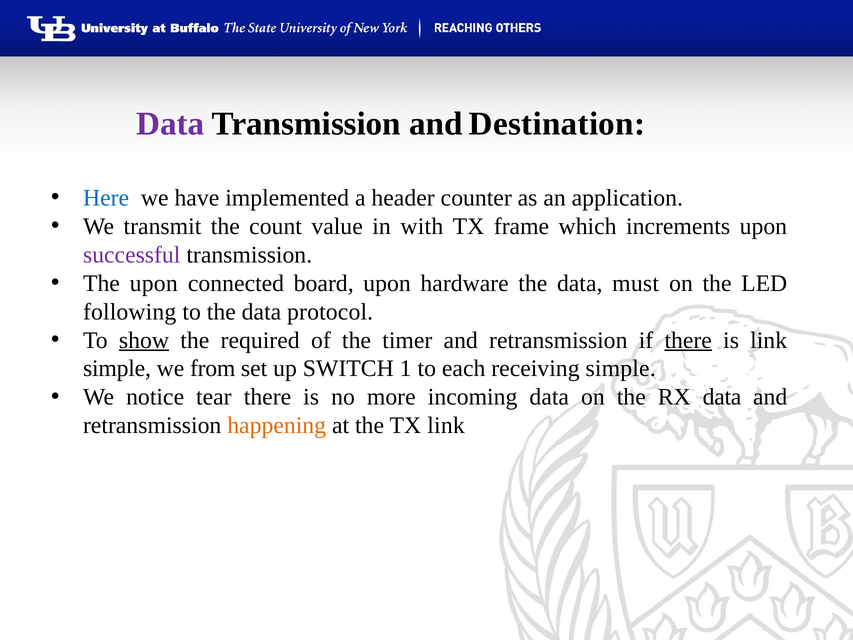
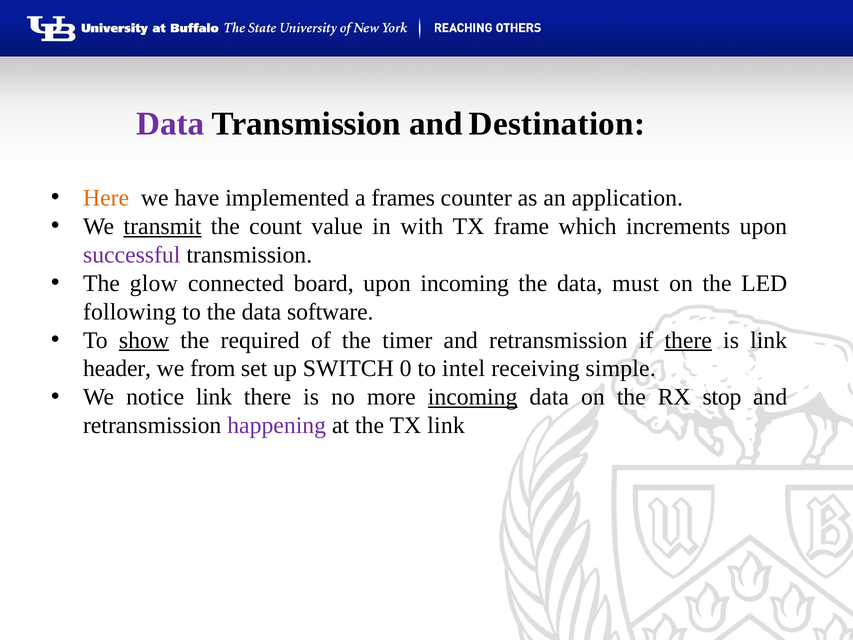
Here colour: blue -> orange (106, 198)
header: header -> frames (403, 198)
transmit underline: none -> present (162, 226)
The upon: upon -> glow (154, 283)
upon hardware: hardware -> incoming (465, 283)
protocol: protocol -> software (330, 312)
simple: simple -> header (117, 369)
1: 1 -> 0 (406, 369)
each: each -> intel (464, 369)
notice tear: tear -> link (214, 397)
incoming underline: none -> present (473, 397)
RX data: data -> stop (722, 397)
happening colour: orange -> purple (277, 425)
